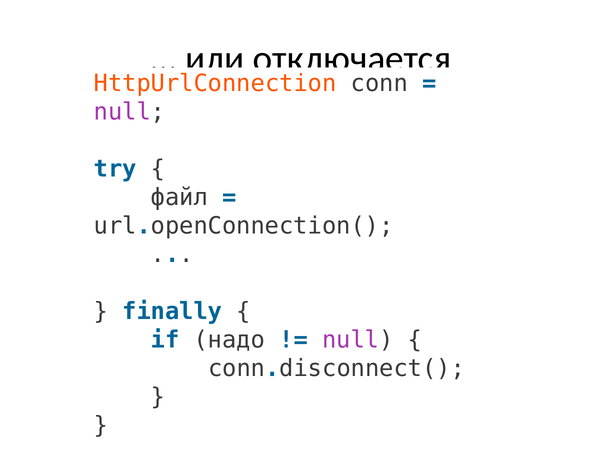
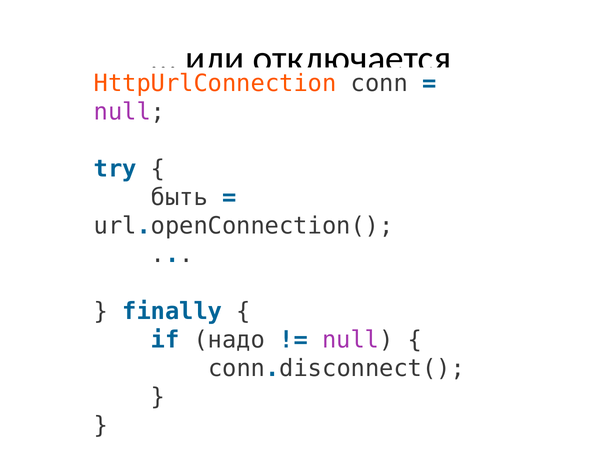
файл: файл -> быть (179, 197)
